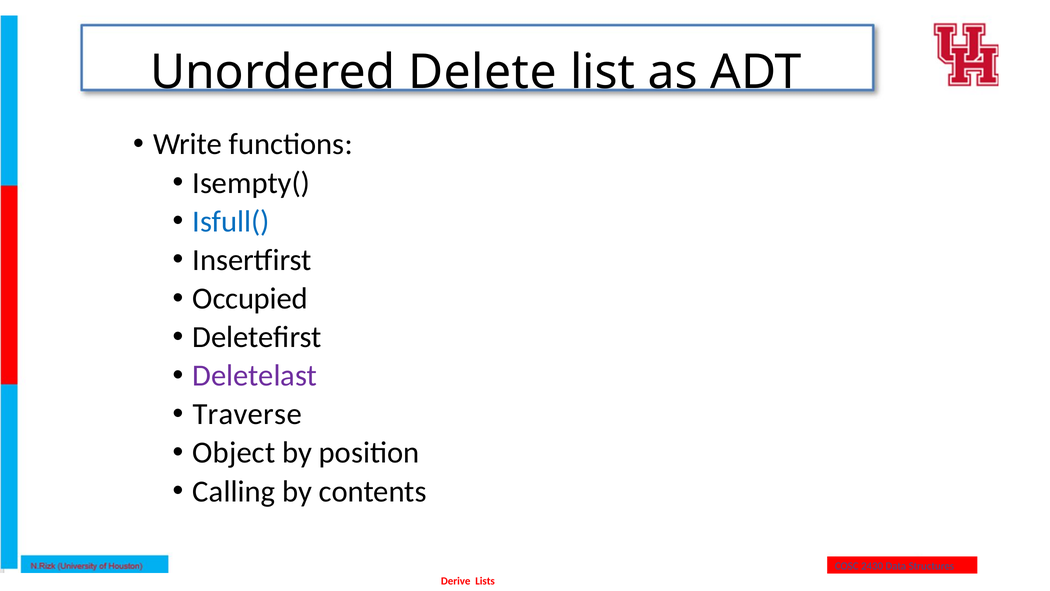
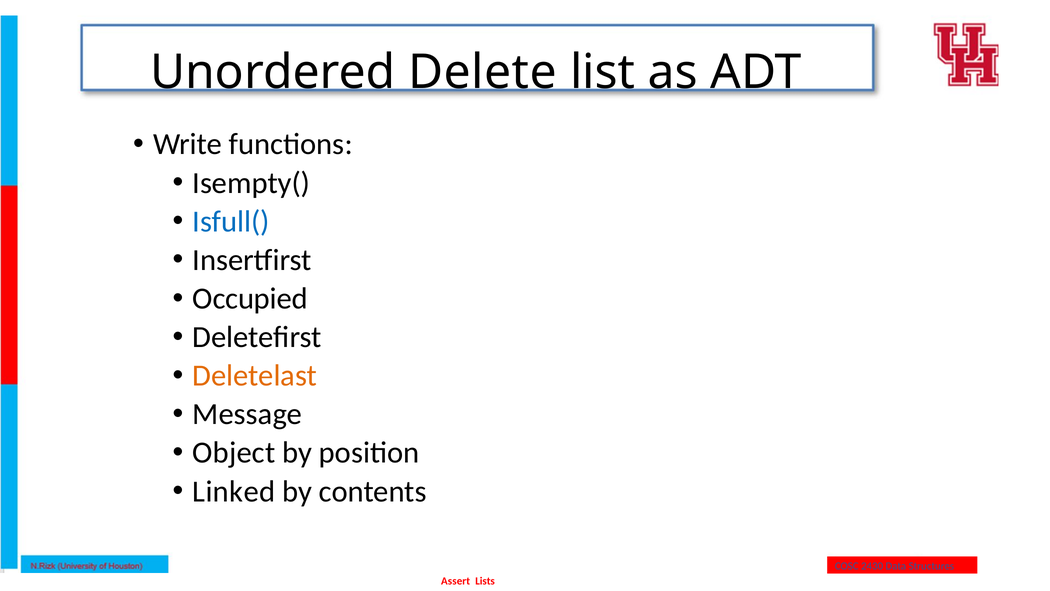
Deletelast colour: purple -> orange (255, 376)
Traverse: Traverse -> Message (247, 414)
Calling: Calling -> Linked (234, 491)
Derive: Derive -> Assert (456, 581)
